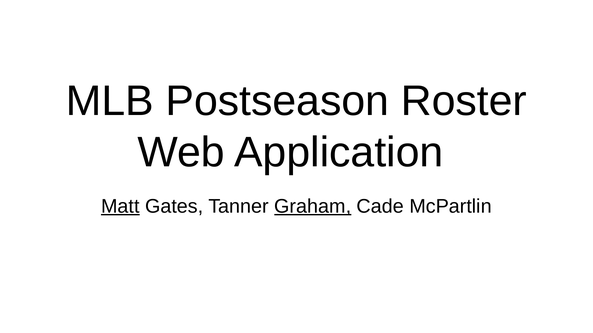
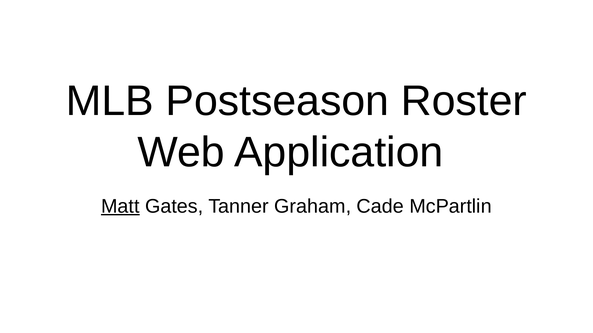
Graham underline: present -> none (313, 207)
